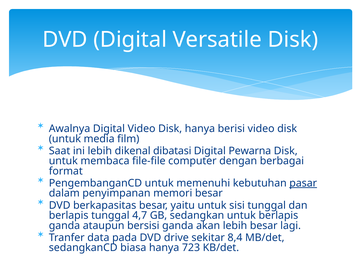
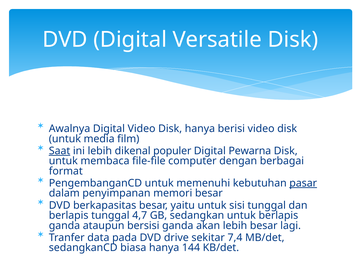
Saat underline: none -> present (60, 151)
dibatasi: dibatasi -> populer (172, 151)
8,4: 8,4 -> 7,4 (235, 237)
723: 723 -> 144 (191, 247)
